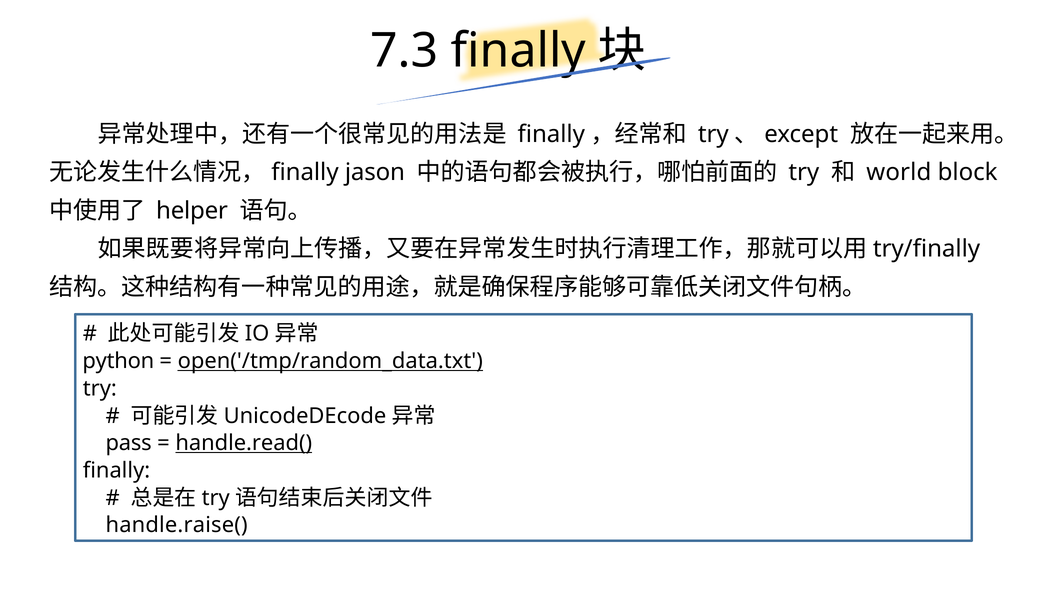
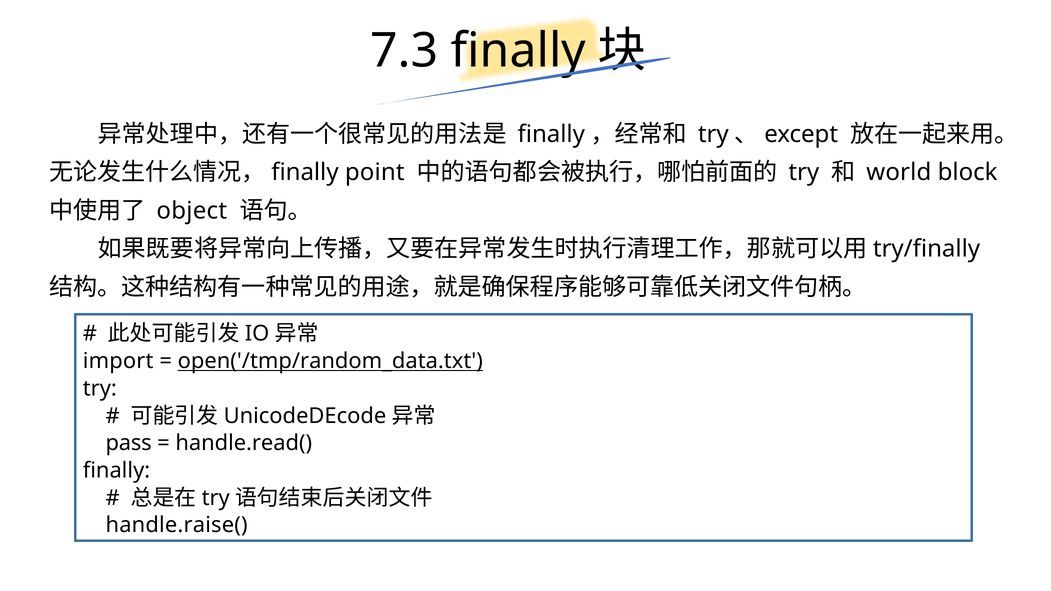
jason: jason -> point (375, 172)
helper: helper -> object (192, 211)
python: python -> import (118, 361)
handle.read( underline: present -> none (244, 443)
